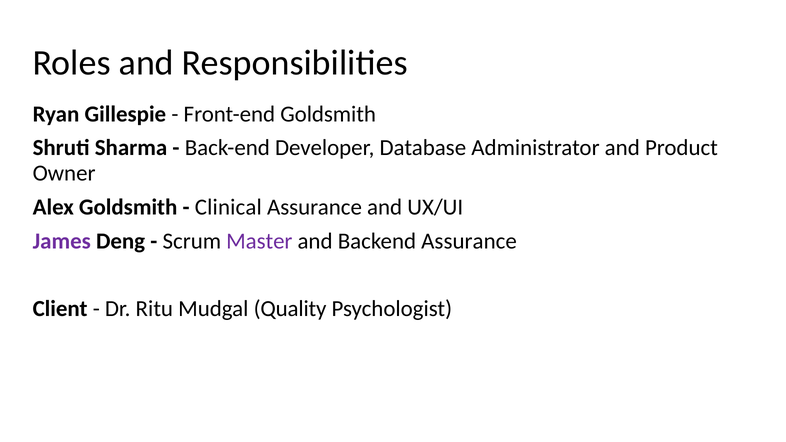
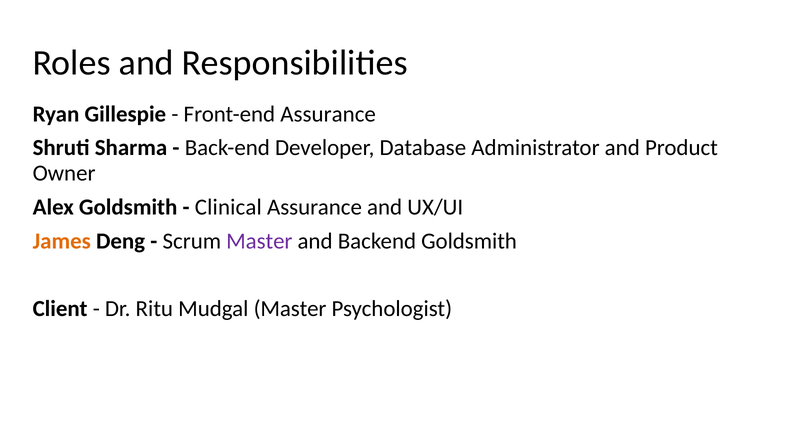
Front-end Goldsmith: Goldsmith -> Assurance (328, 114)
James colour: purple -> orange (62, 241)
Backend Assurance: Assurance -> Goldsmith (469, 241)
Mudgal Quality: Quality -> Master (290, 309)
